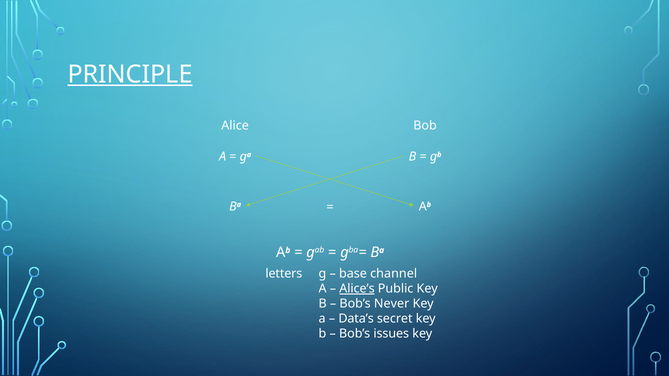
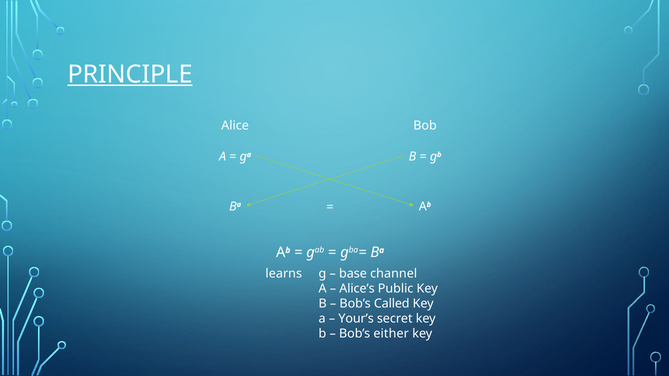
letters: letters -> learns (284, 274)
Alice’s underline: present -> none (357, 289)
Never: Never -> Called (392, 304)
Data’s: Data’s -> Your’s (356, 319)
issues: issues -> either (391, 334)
